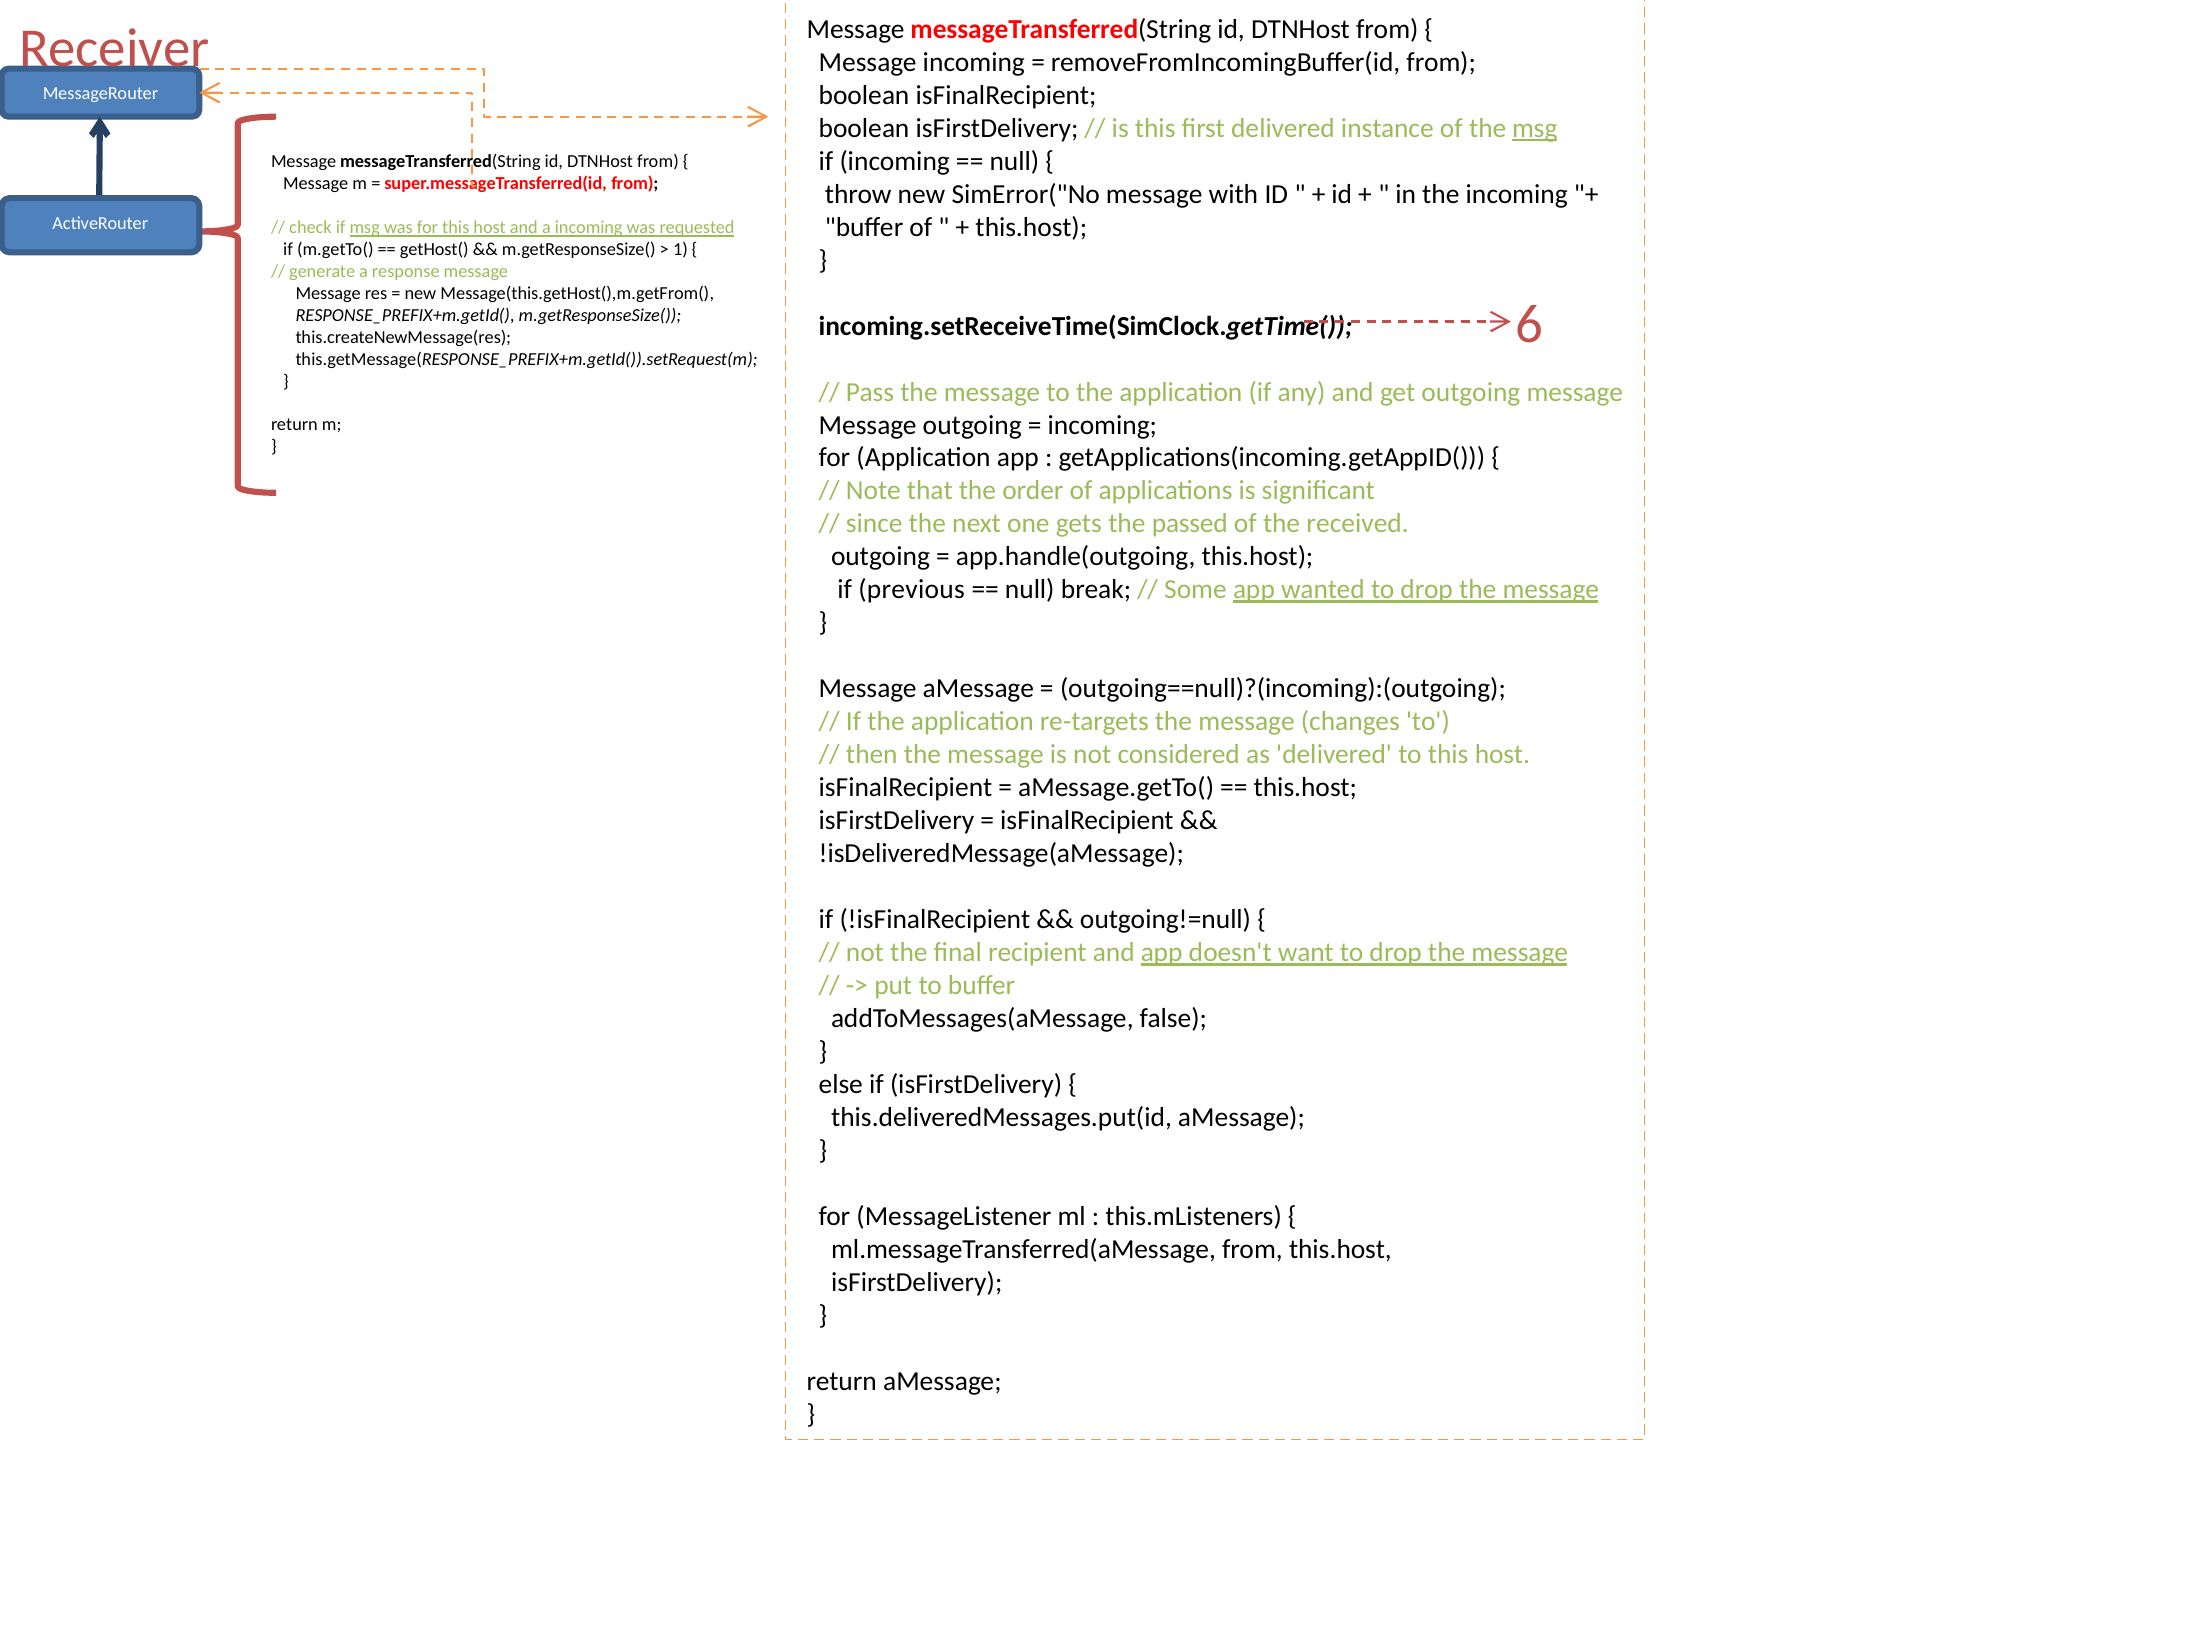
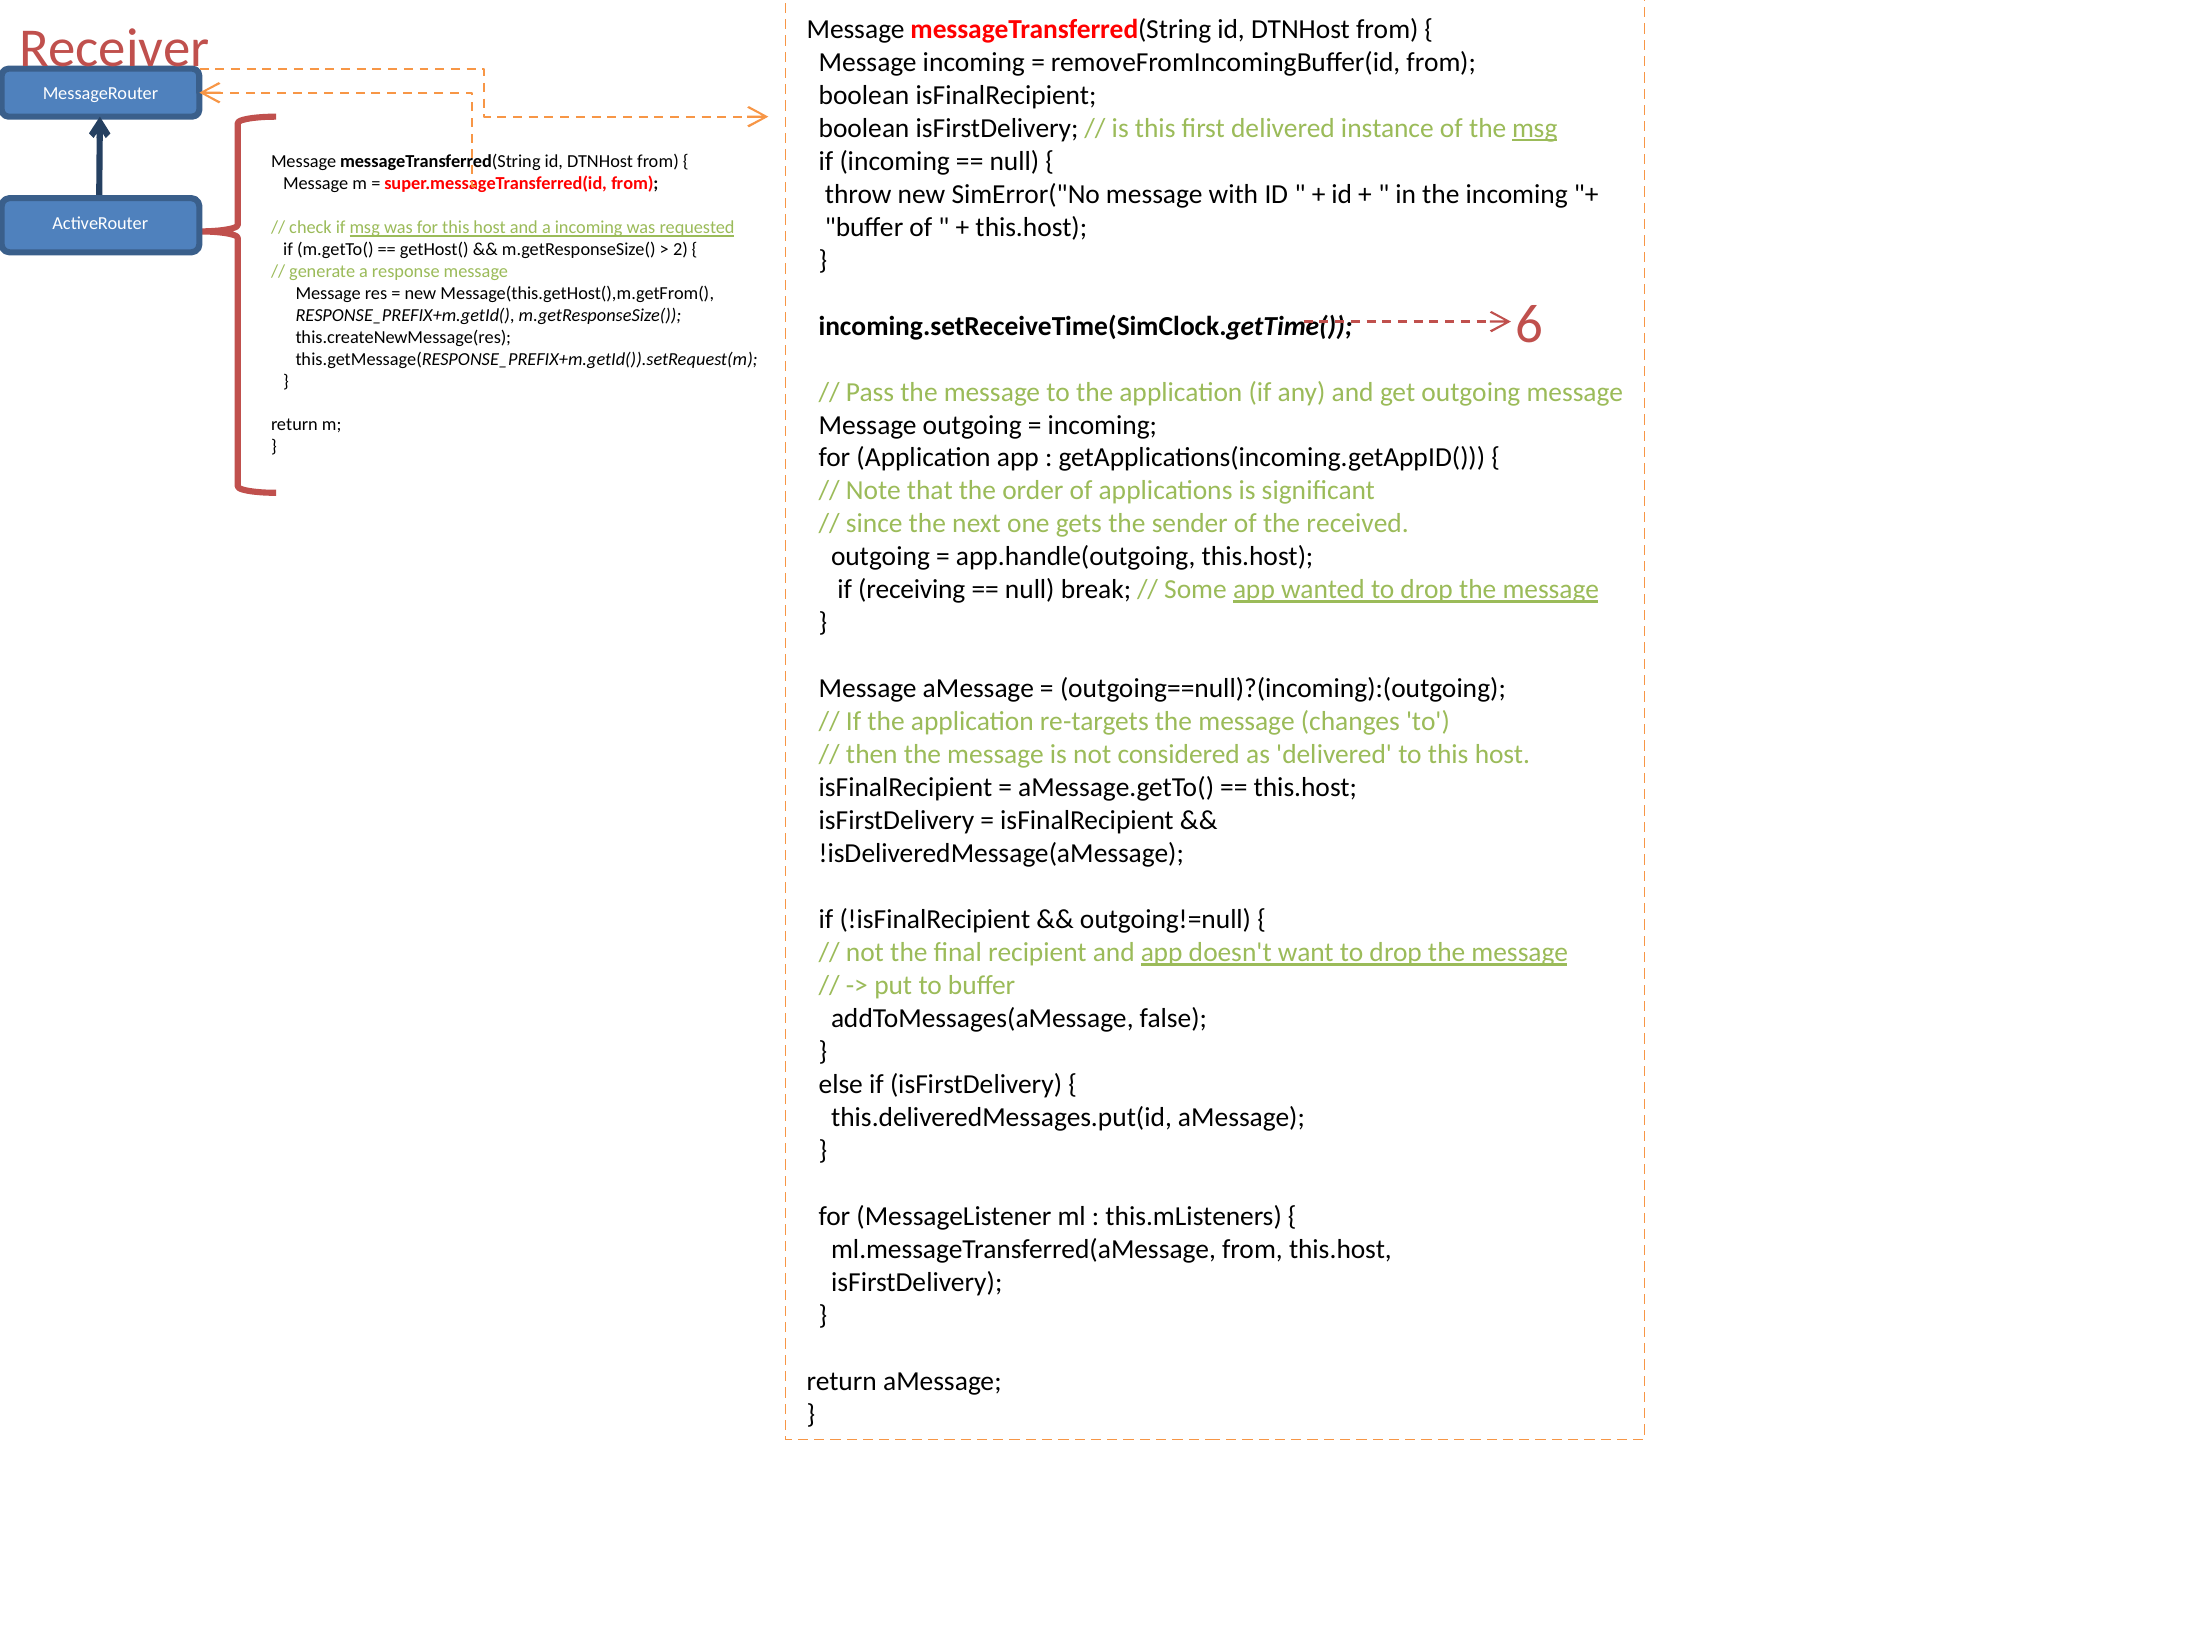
1: 1 -> 2 (680, 249)
passed: passed -> sender (1190, 524)
previous: previous -> receiving (912, 590)
